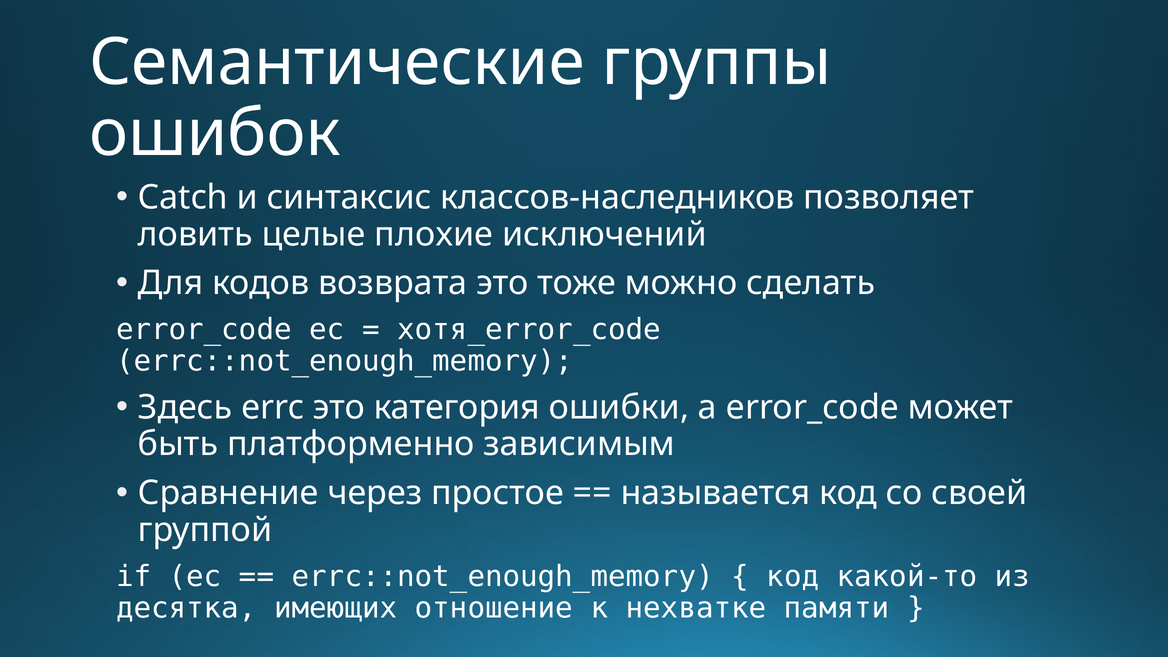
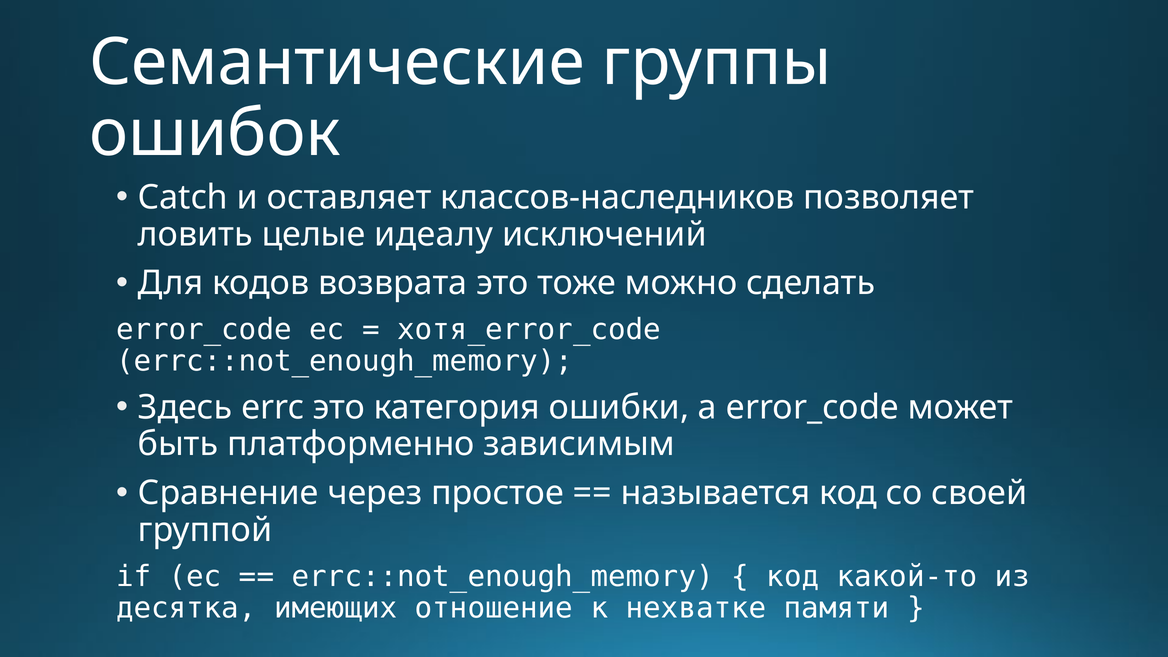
синтаксис: синтаксис -> оставляет (349, 197)
плохие: плохие -> идеалу (434, 234)
